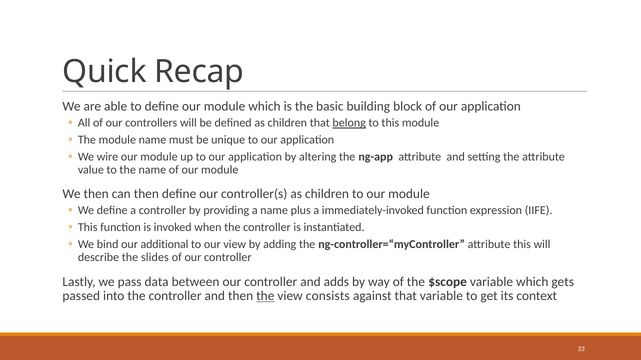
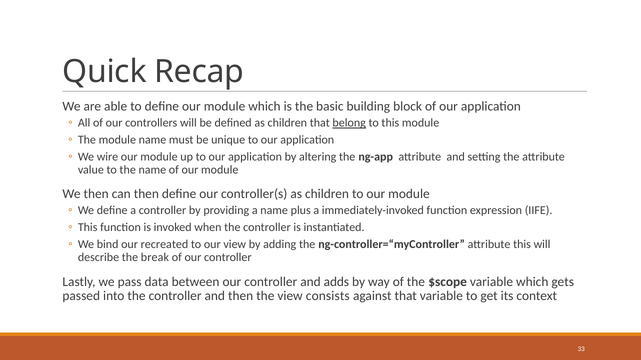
additional: additional -> recreated (164, 245)
slides: slides -> break (155, 258)
the underline: present -> none (265, 296)
